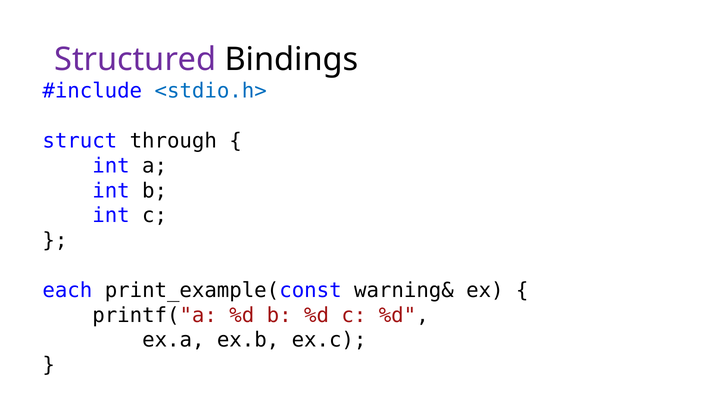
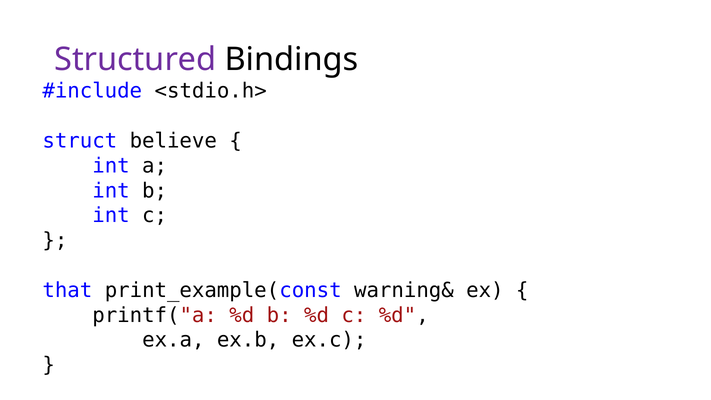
<stdio.h> colour: blue -> black (211, 91)
through: through -> believe (173, 141)
each: each -> that (67, 290)
